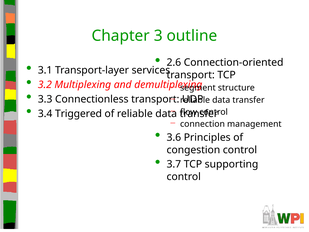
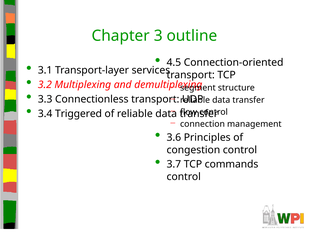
2.6: 2.6 -> 4.5 (174, 63)
supporting: supporting -> commands (232, 164)
